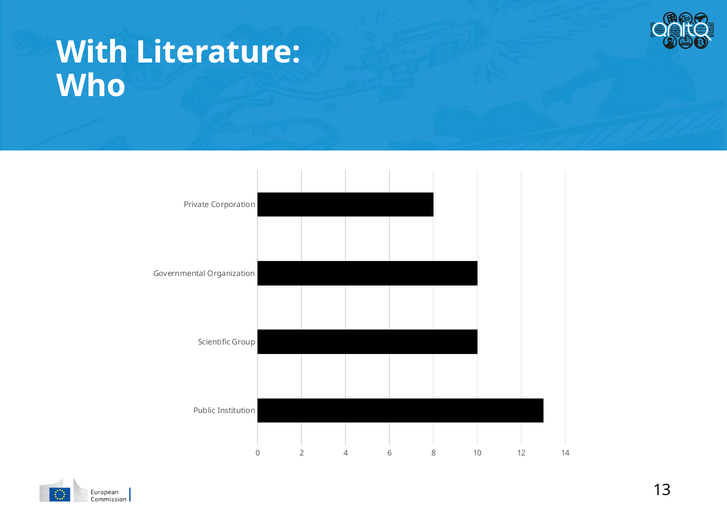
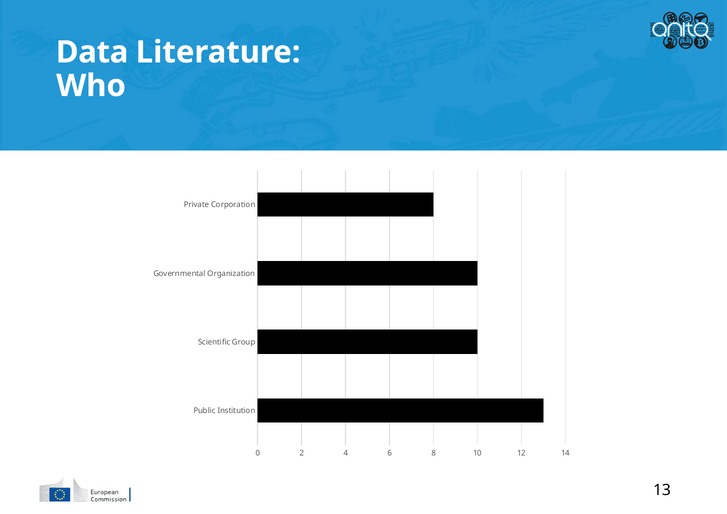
With: With -> Data (92, 52)
